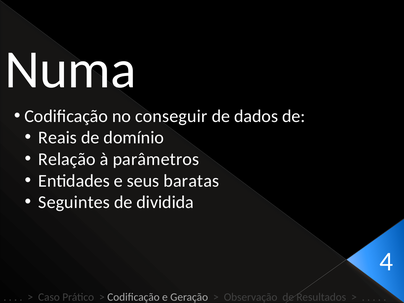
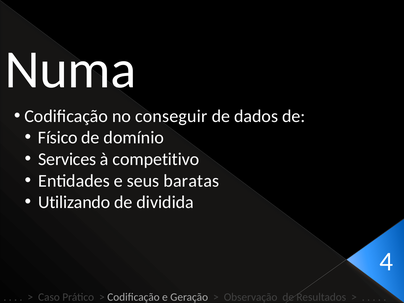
Reais: Reais -> Físico (58, 138)
Relação: Relação -> Services (67, 159)
parâmetros: parâmetros -> competitivo (156, 159)
Seguintes: Seguintes -> Utilizando (74, 202)
